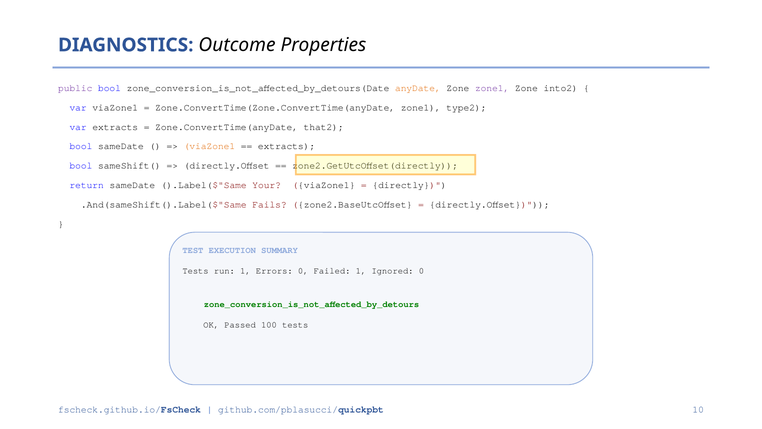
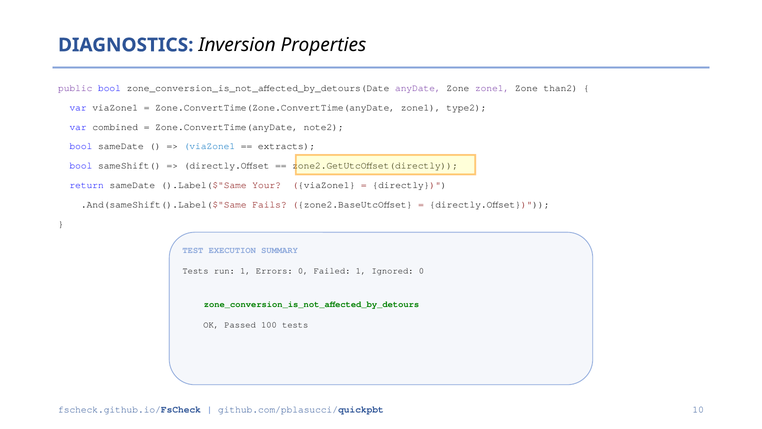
Outcome: Outcome -> Inversion (237, 45)
anyDate colour: orange -> purple (418, 88)
into2: into2 -> than2 (561, 88)
var extracts: extracts -> combined (115, 127)
that2: that2 -> note2 (324, 127)
viaZone1 colour: orange -> blue (209, 146)
